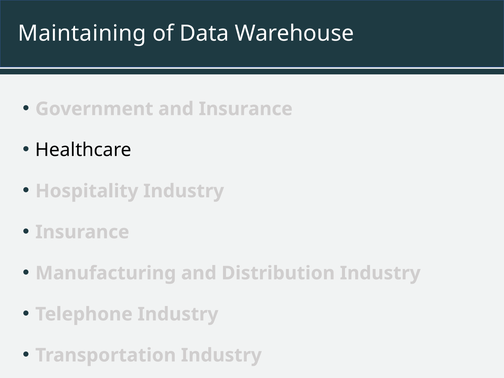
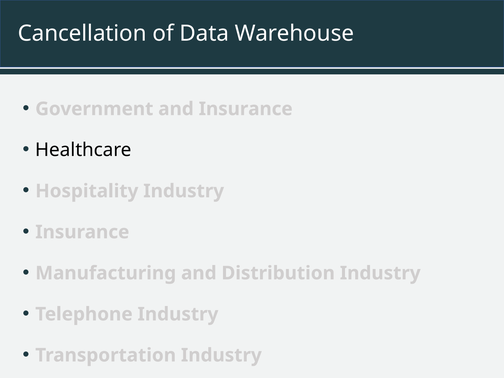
Maintaining: Maintaining -> Cancellation (82, 33)
